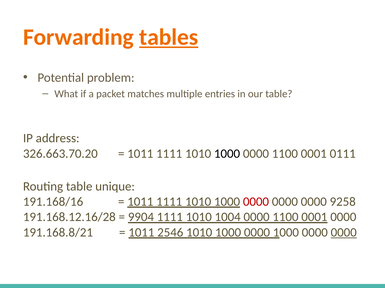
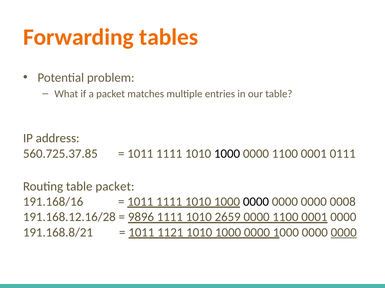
tables underline: present -> none (169, 37)
326.663.70.20: 326.663.70.20 -> 560.725.37.85 (60, 154)
table unique: unique -> packet (115, 187)
0000 colour: red -> black (256, 202)
9258: 9258 -> 0008 (343, 202)
9904: 9904 -> 9896 (141, 218)
1004: 1004 -> 2659 (228, 218)
2546: 2546 -> 1121 (170, 233)
